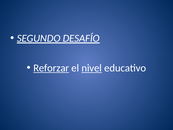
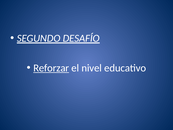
nivel underline: present -> none (92, 68)
